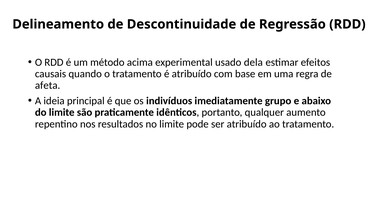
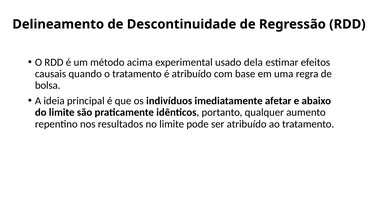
afeta: afeta -> bolsa (48, 85)
grupo: grupo -> afetar (278, 101)
